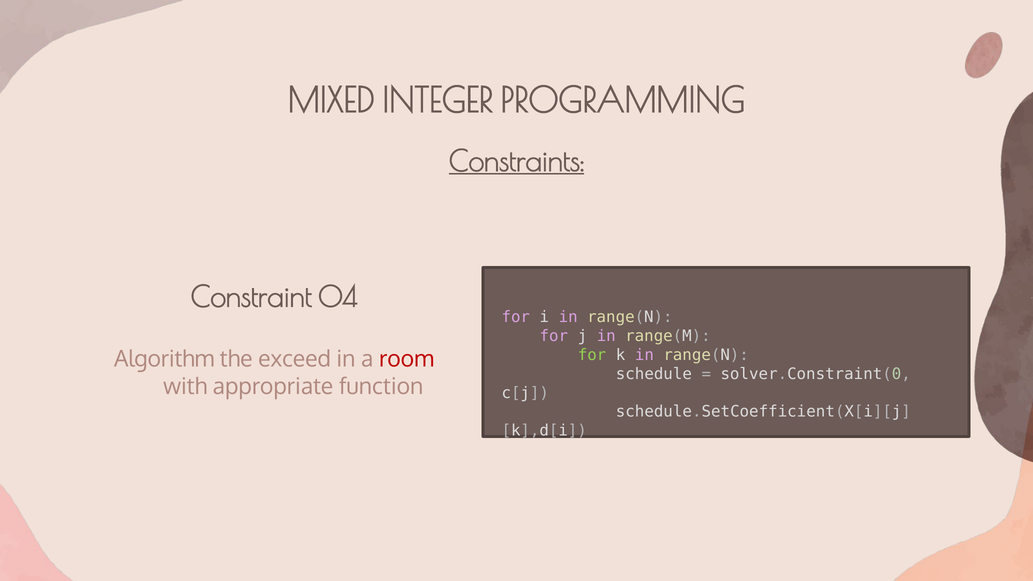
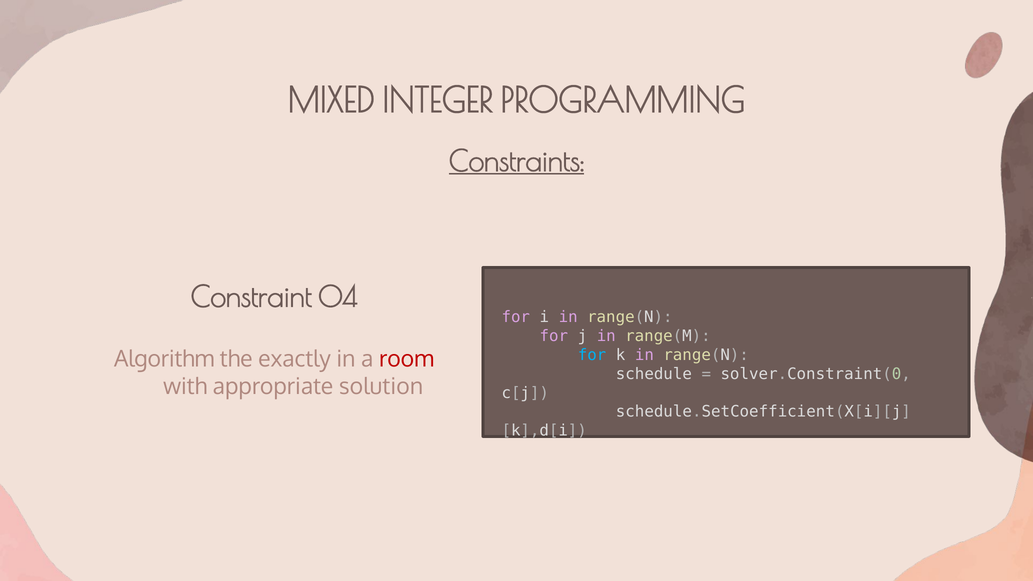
for colour: light green -> light blue (592, 355)
exceed: exceed -> exactly (295, 359)
function: function -> solution (381, 387)
